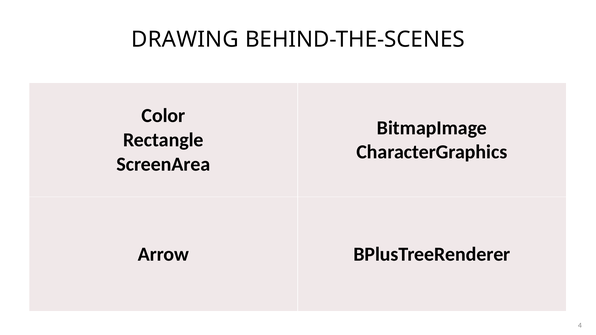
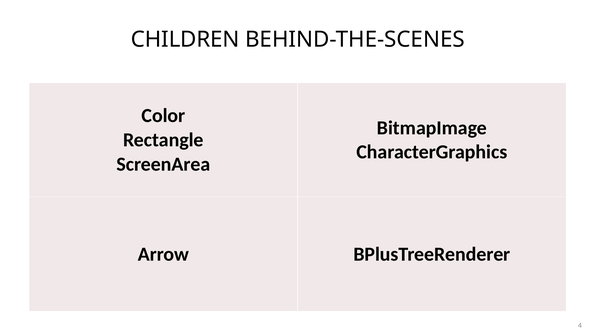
DRAWING: DRAWING -> CHILDREN (185, 40)
